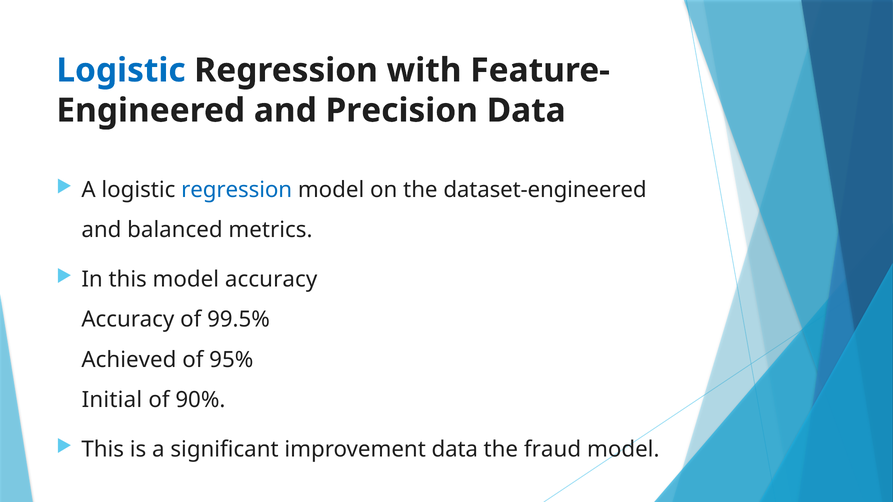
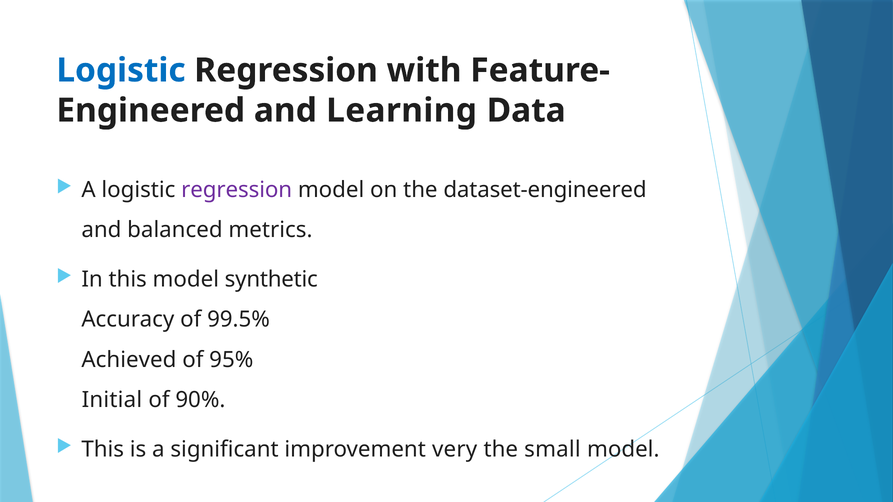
Precision: Precision -> Learning (402, 111)
regression colour: blue -> purple (237, 190)
model accuracy: accuracy -> synthetic (271, 280)
improvement data: data -> very (455, 450)
fraud: fraud -> small (552, 450)
